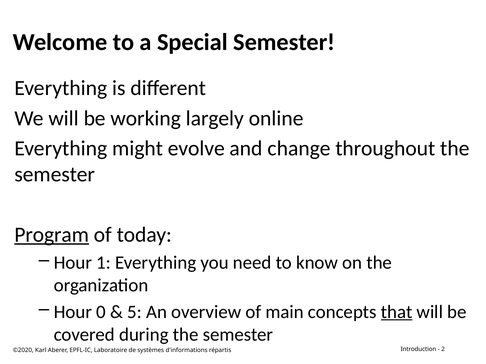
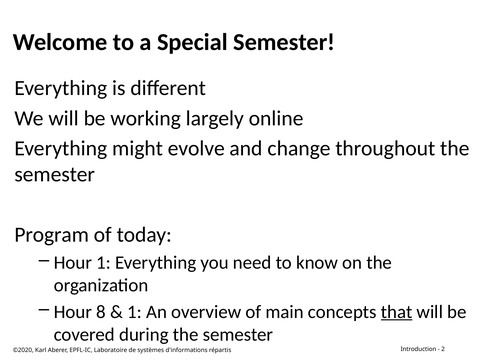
Program underline: present -> none (52, 235)
0: 0 -> 8 (101, 312)
5: 5 -> 1 (135, 312)
